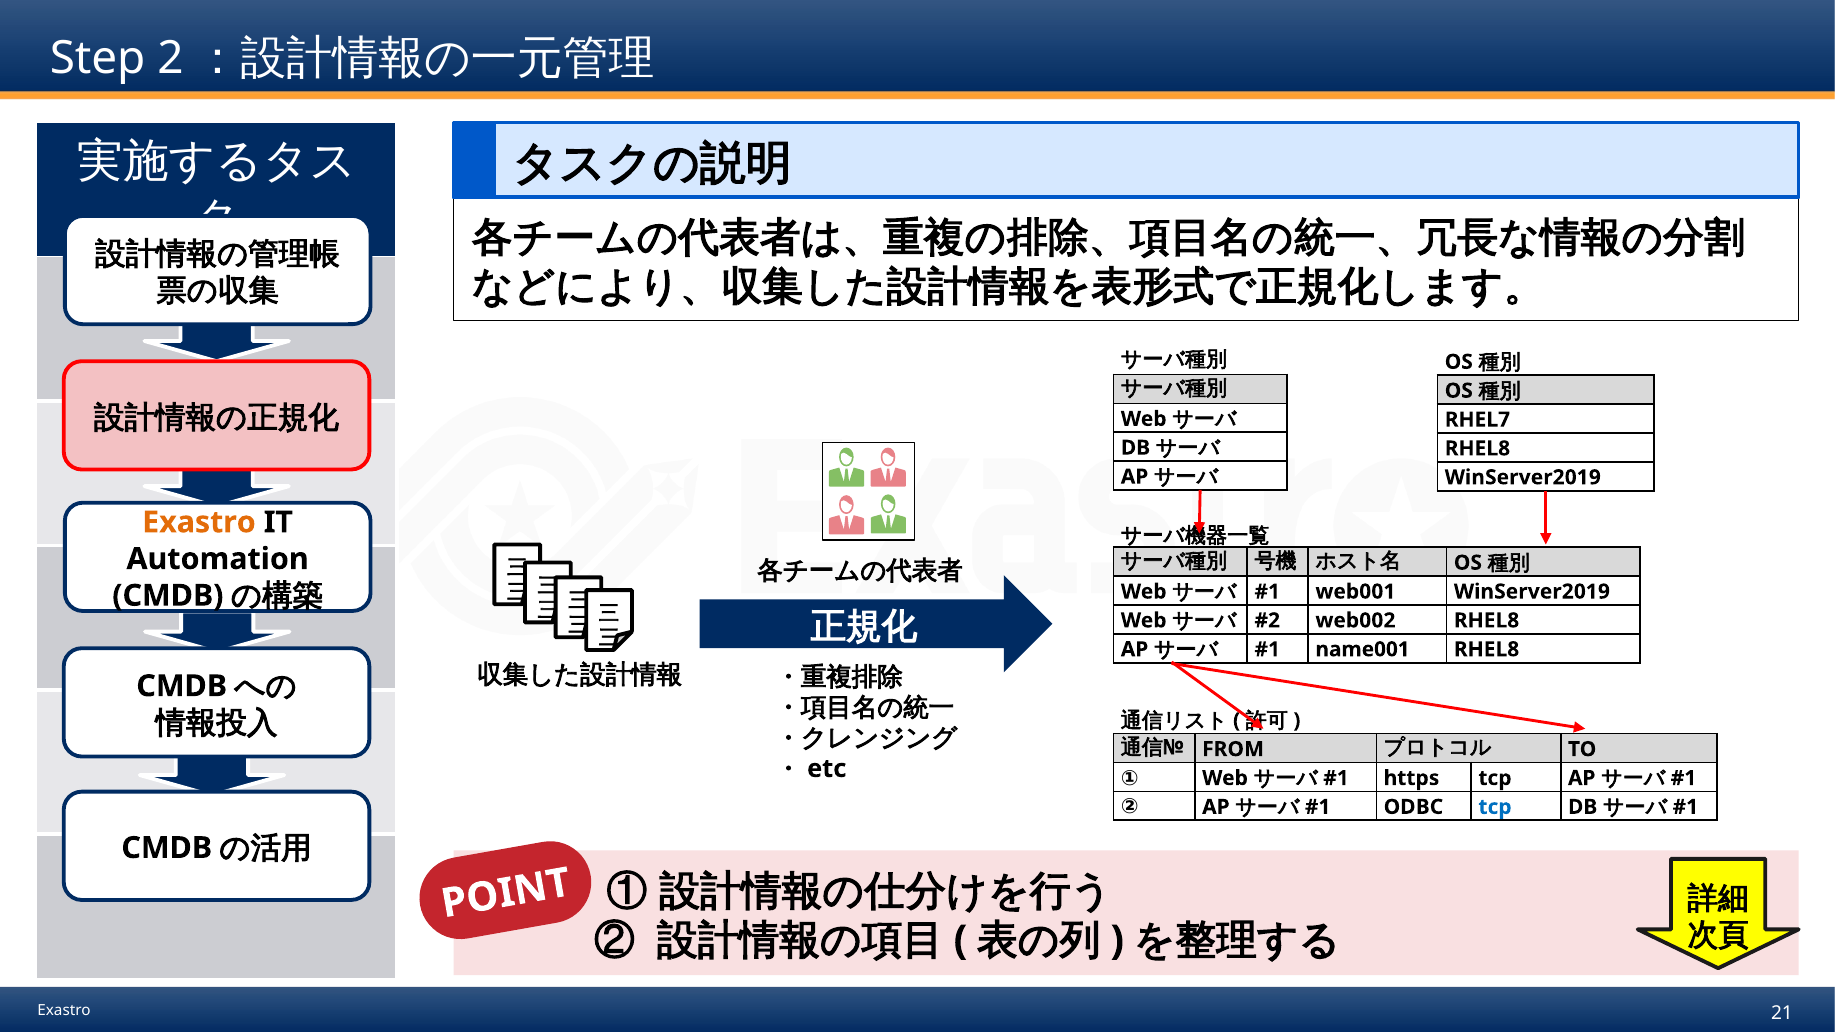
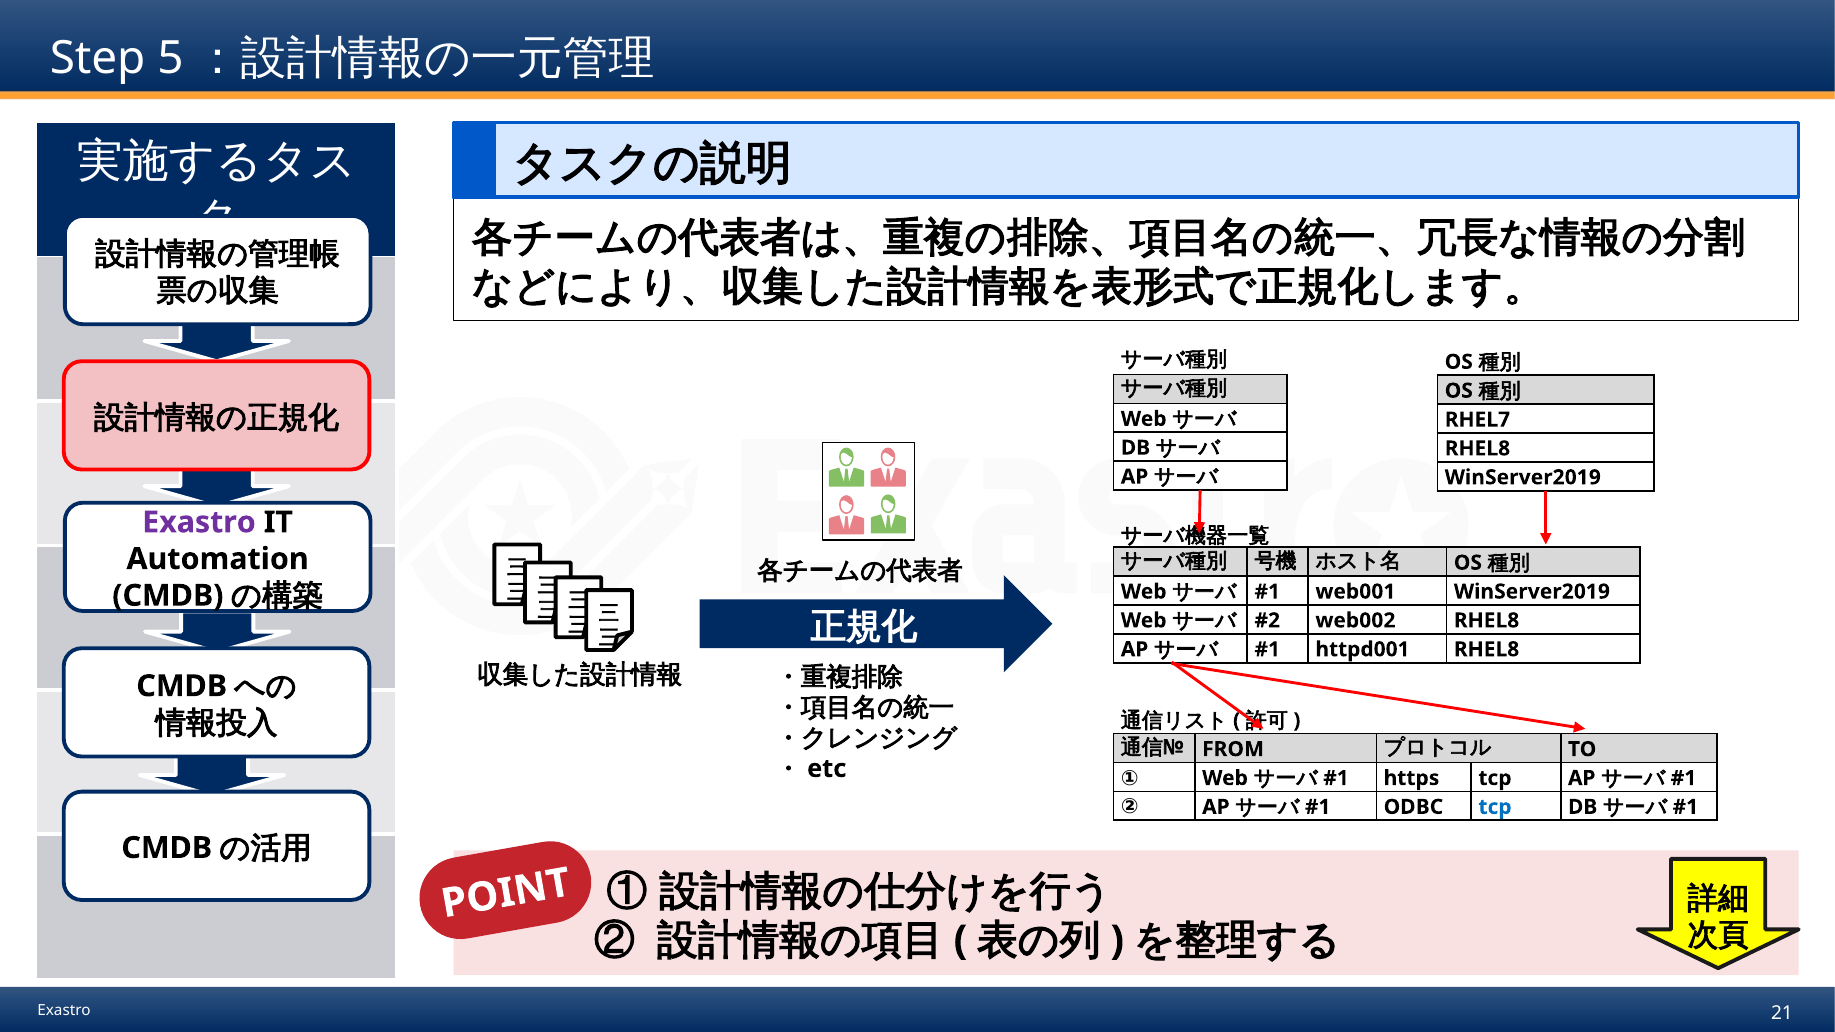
2: 2 -> 5 (170, 58)
Exastro colour: orange -> purple (199, 522)
name001: name001 -> httpd001 (1363, 649)
